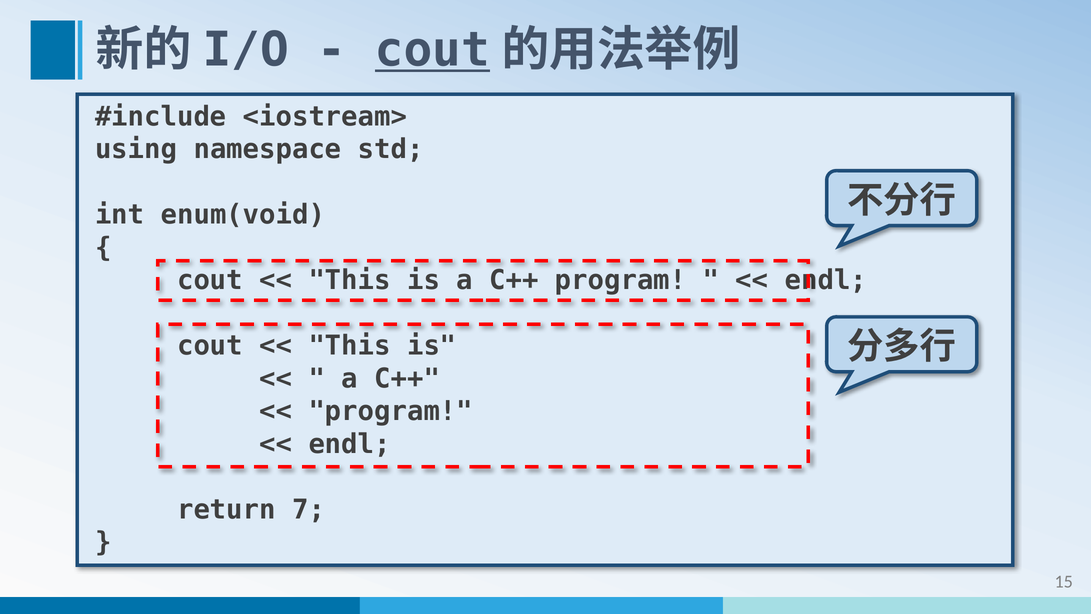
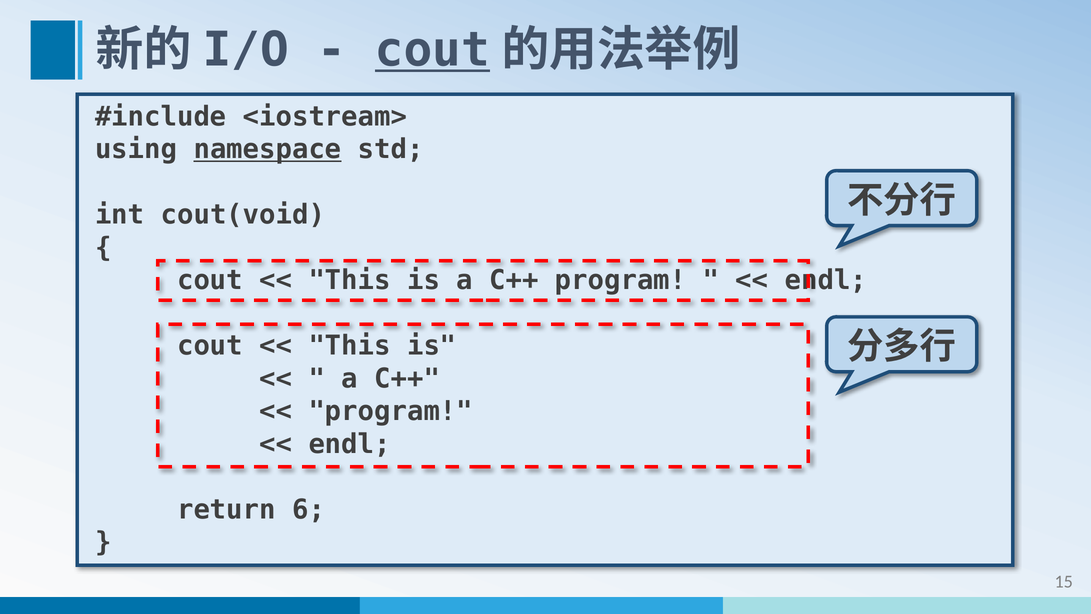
namespace underline: none -> present (267, 149)
enum(void: enum(void -> cout(void (243, 215)
7: 7 -> 6 (309, 510)
